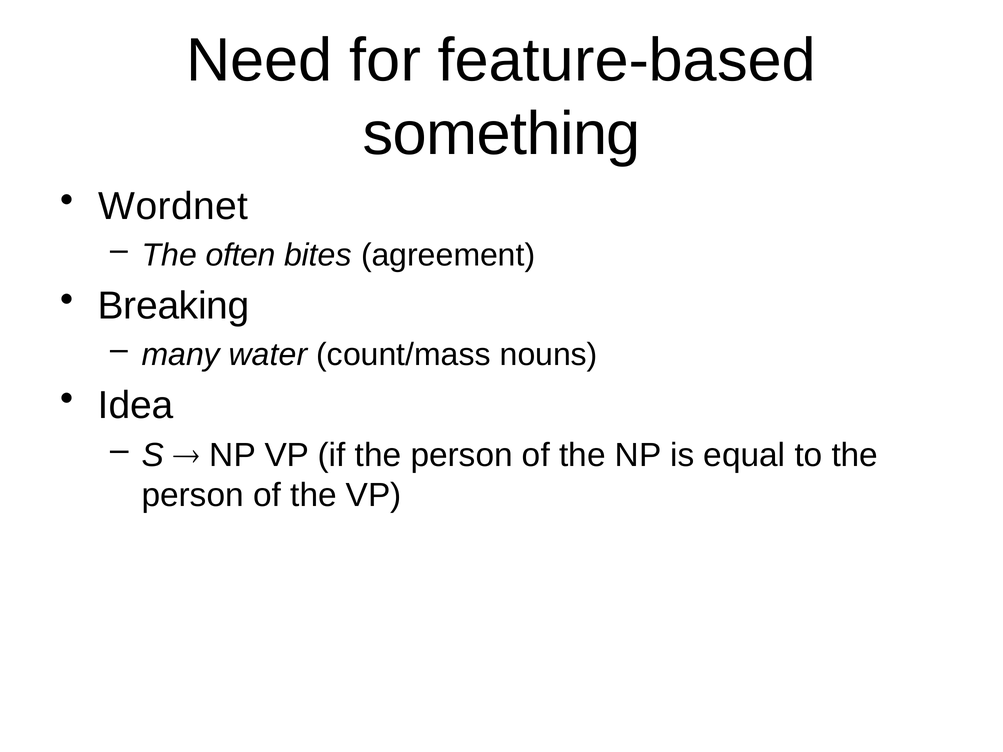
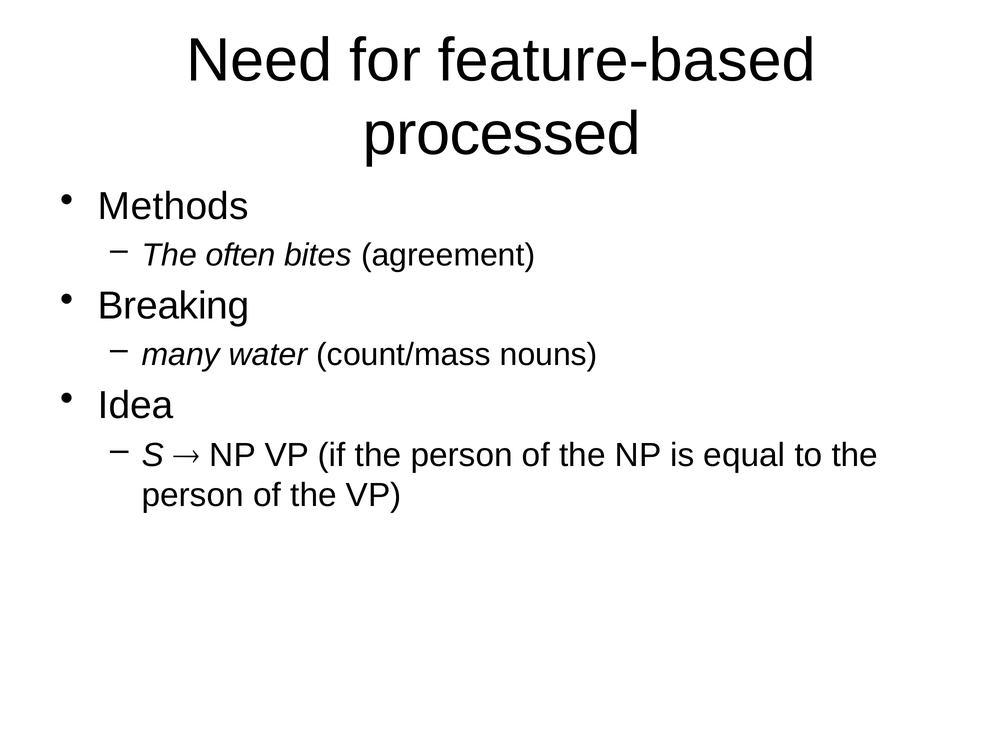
something: something -> processed (502, 134)
Wordnet: Wordnet -> Methods (173, 207)
